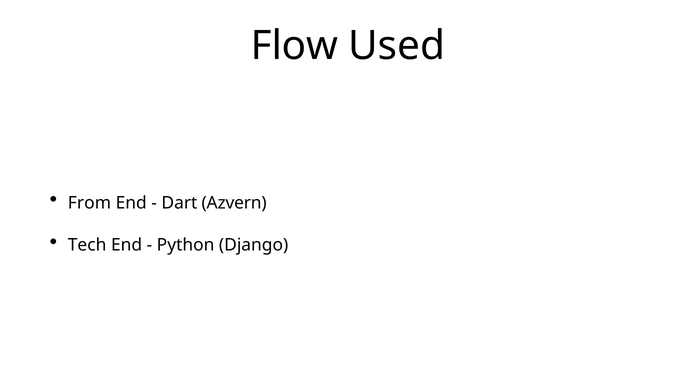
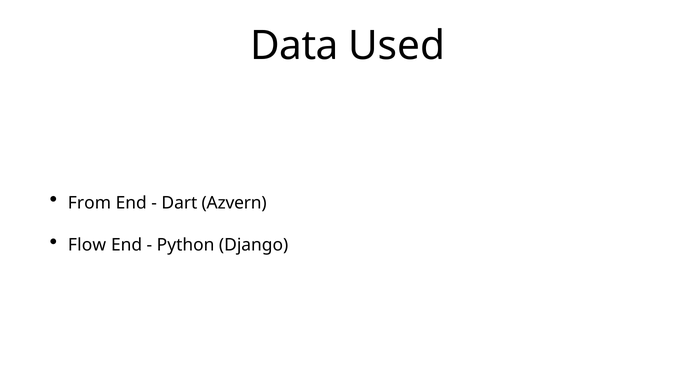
Flow: Flow -> Data (294, 46)
Tech: Tech -> Flow (87, 245)
